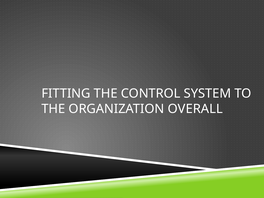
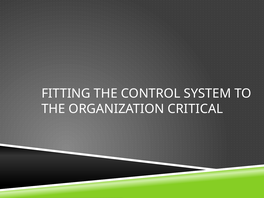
OVERALL: OVERALL -> CRITICAL (195, 109)
